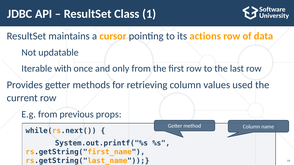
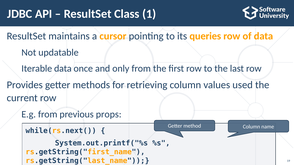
actions: actions -> queries (205, 36)
Iterable with: with -> data (63, 69)
